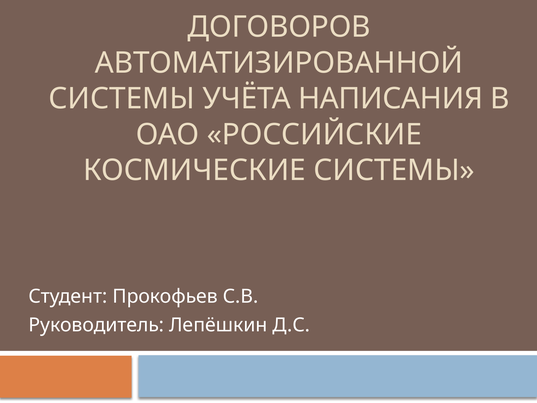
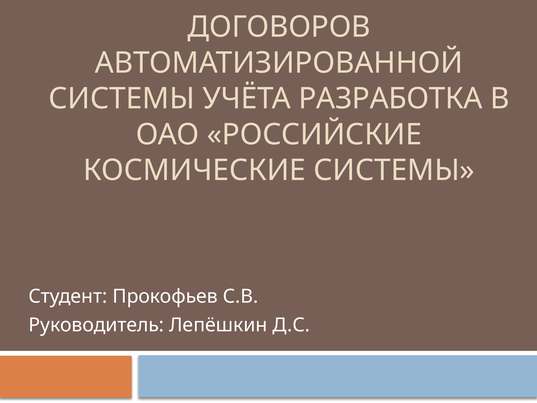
НАПИСАНИЯ: НАПИСАНИЯ -> РАЗРАБОТКА (391, 99)
